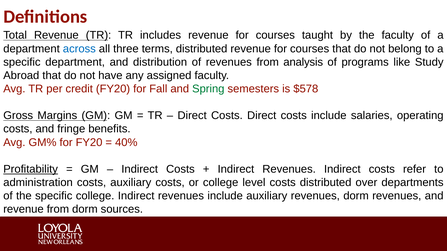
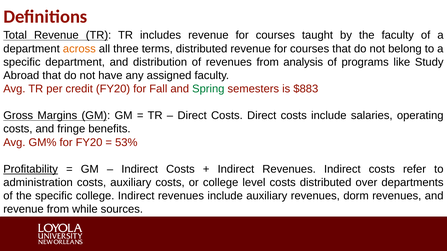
across colour: blue -> orange (79, 49)
$578: $578 -> $883 (306, 89)
40%: 40% -> 53% (126, 143)
from dorm: dorm -> while (85, 210)
